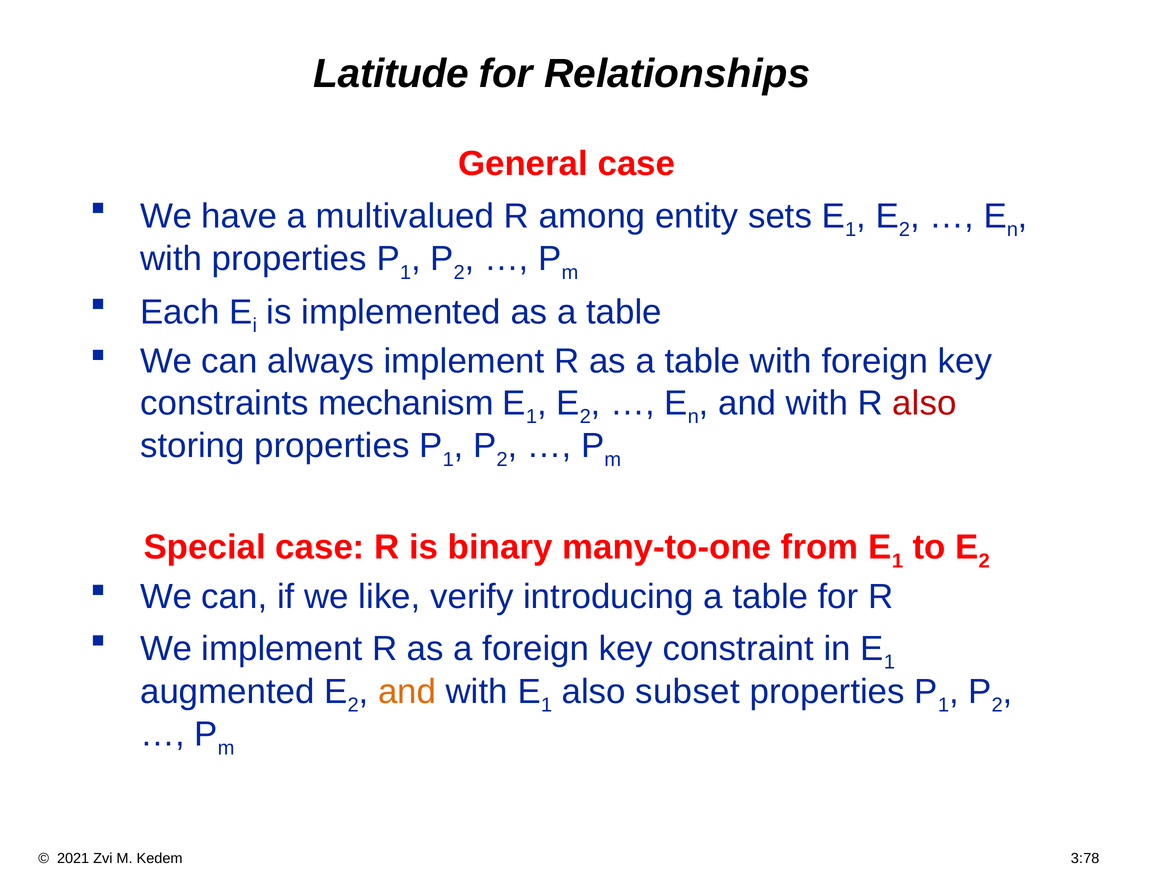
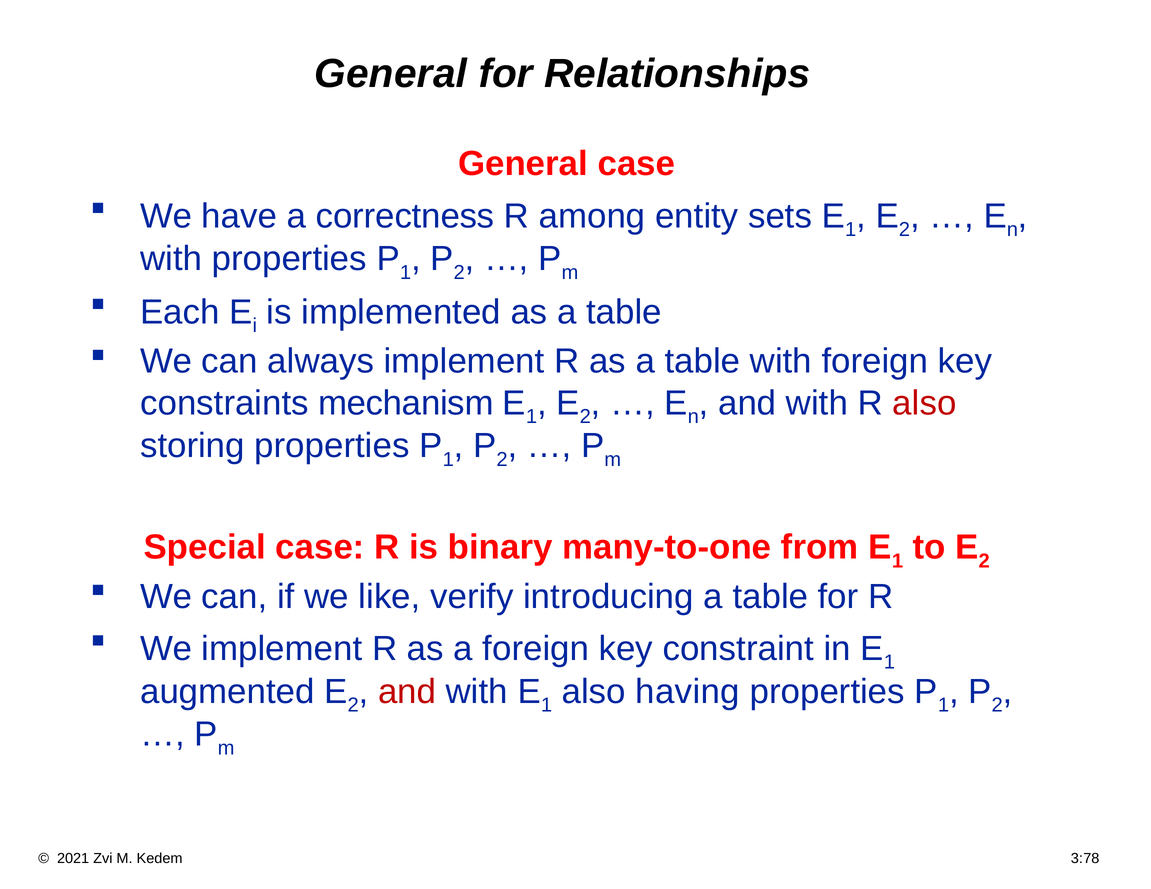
Latitude: Latitude -> General (391, 74)
multivalued: multivalued -> correctness (405, 216)
and colour: orange -> red (407, 692)
subset: subset -> having (688, 692)
